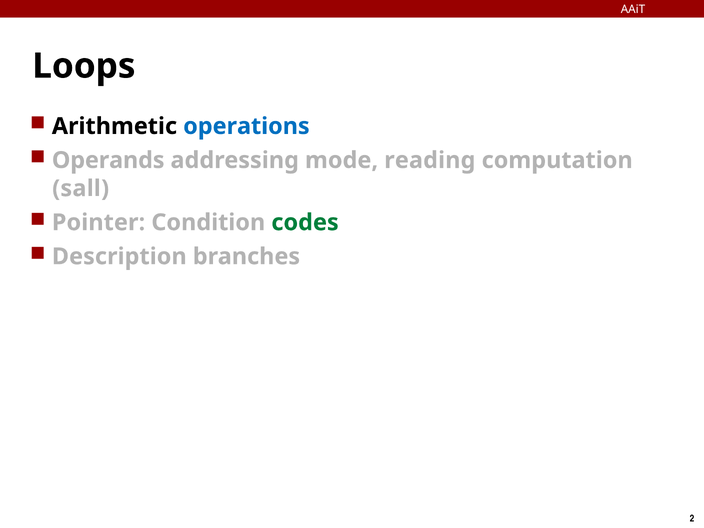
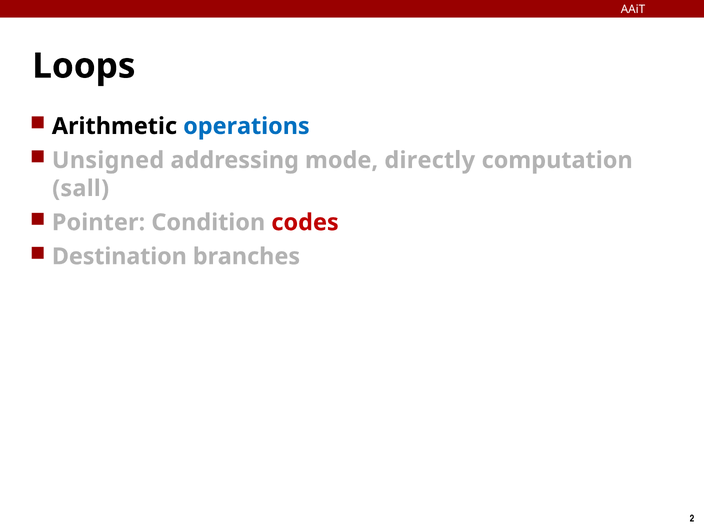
Operands: Operands -> Unsigned (108, 160)
reading: reading -> directly (430, 160)
codes colour: green -> red (305, 222)
Description: Description -> Destination (119, 257)
